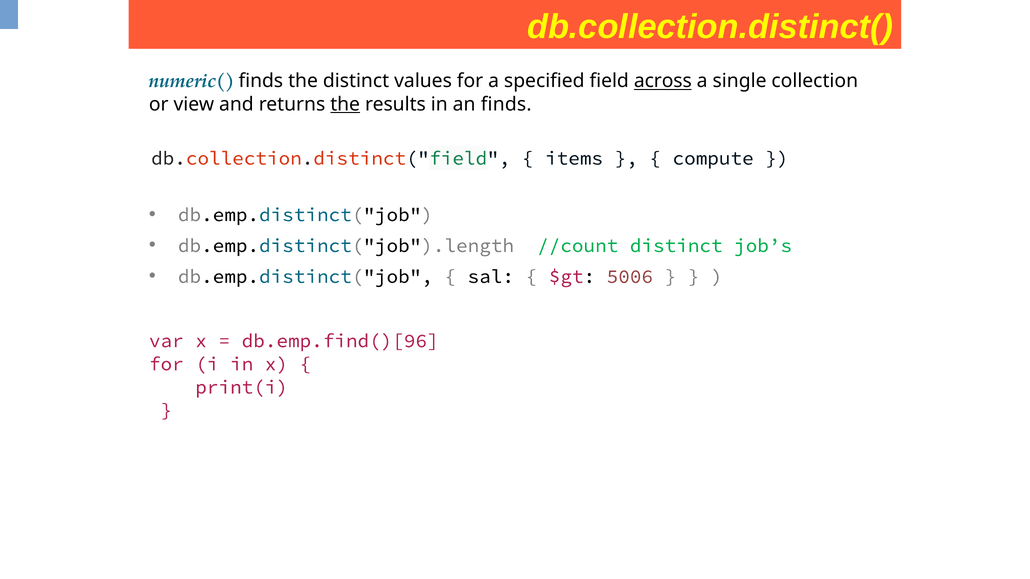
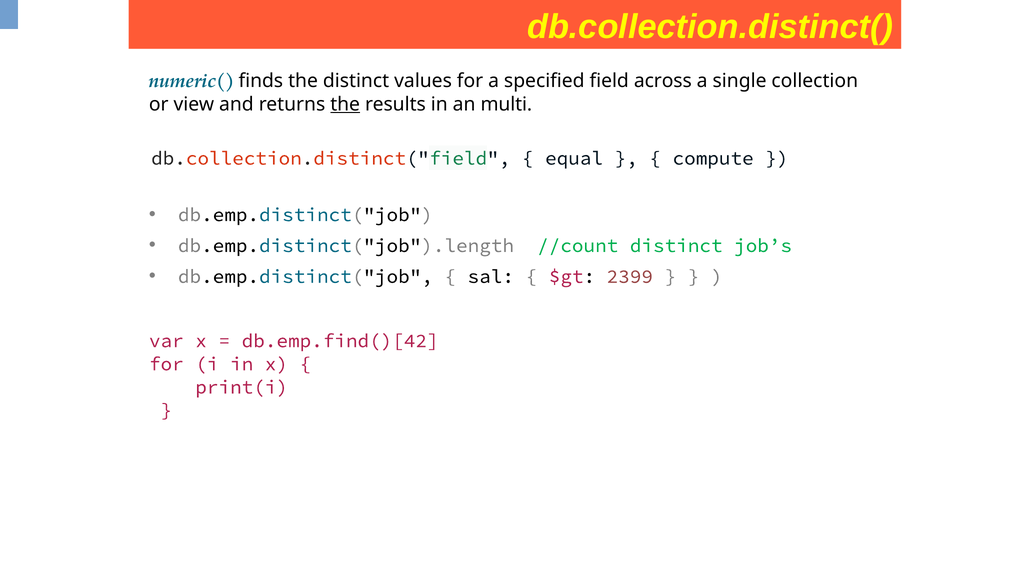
across underline: present -> none (663, 81)
an finds: finds -> multi (506, 104)
items: items -> equal (574, 158)
5006: 5006 -> 2399 (630, 277)
db.emp.find()[96: db.emp.find()[96 -> db.emp.find()[42 (340, 341)
